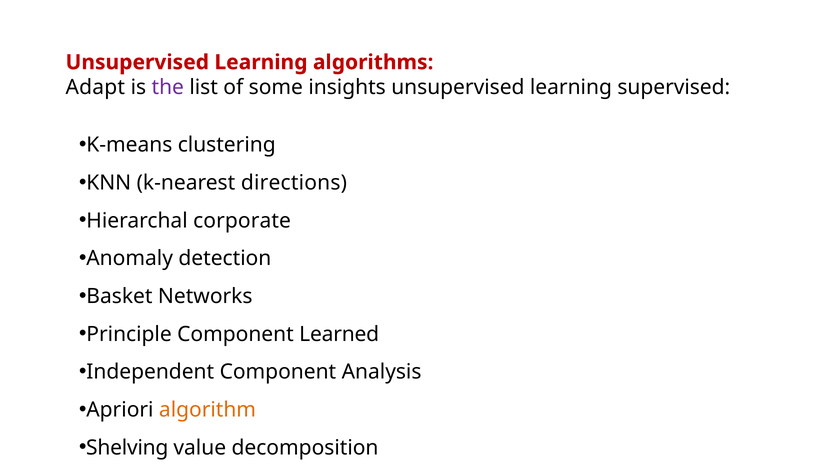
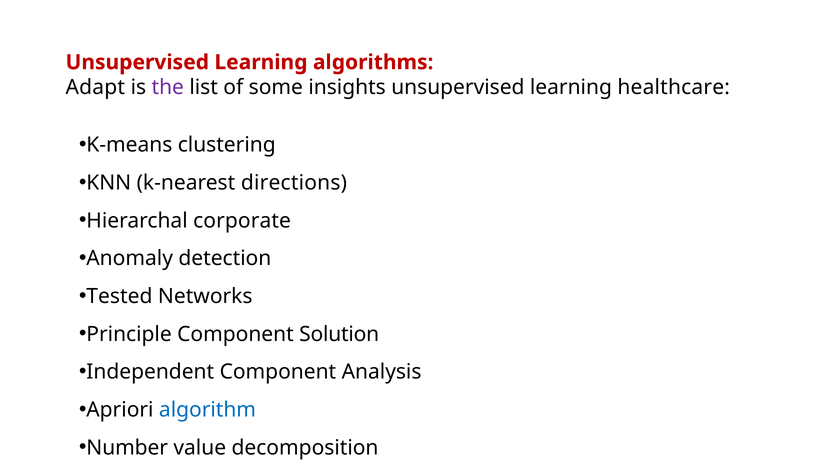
supervised: supervised -> healthcare (674, 87)
Basket: Basket -> Tested (119, 296)
Learned: Learned -> Solution (339, 334)
algorithm colour: orange -> blue (207, 409)
Shelving: Shelving -> Number (127, 447)
